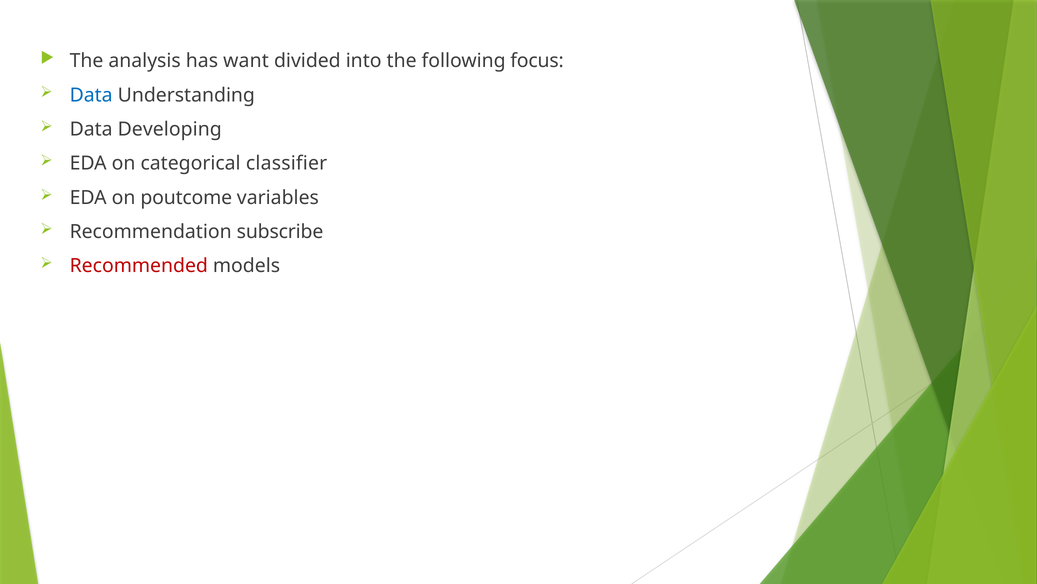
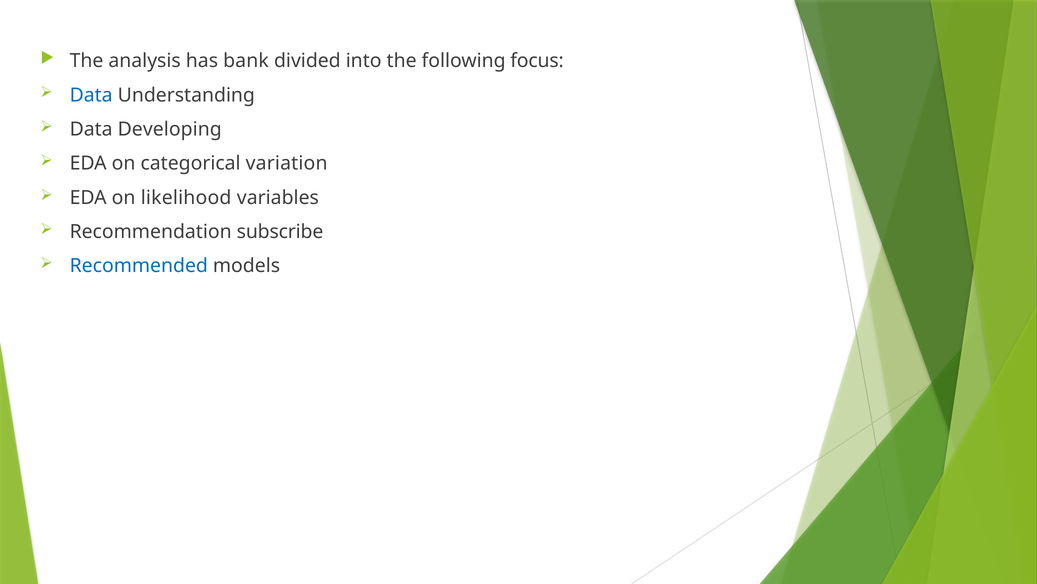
want: want -> bank (246, 61)
classifier: classifier -> variation (287, 163)
poutcome: poutcome -> likelihood (186, 197)
Recommended colour: red -> blue (139, 266)
